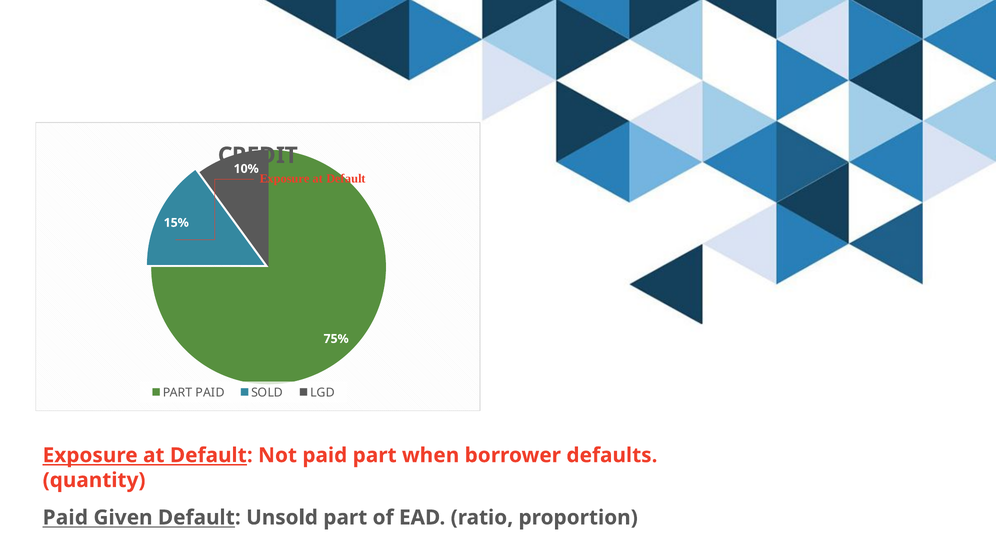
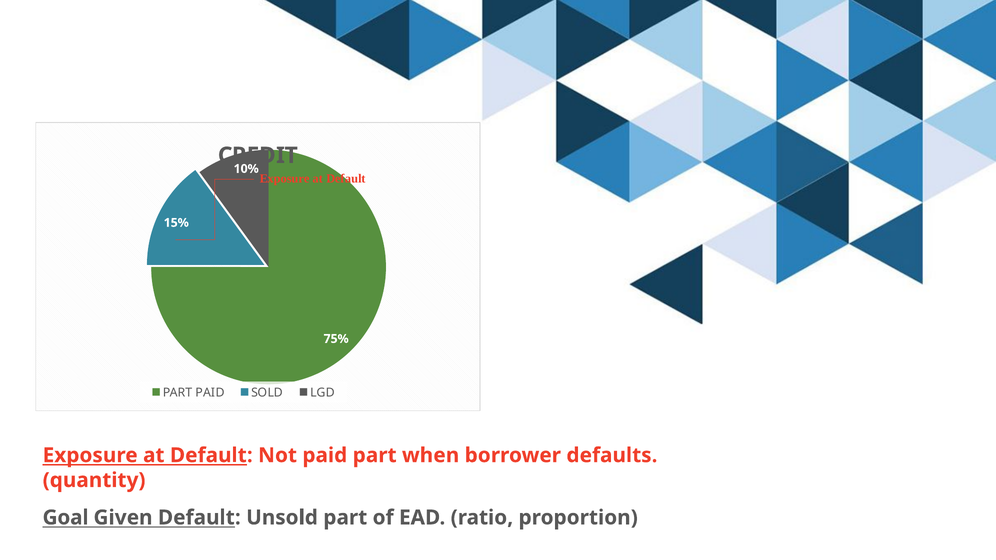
Paid: Paid -> Goal (66, 518)
